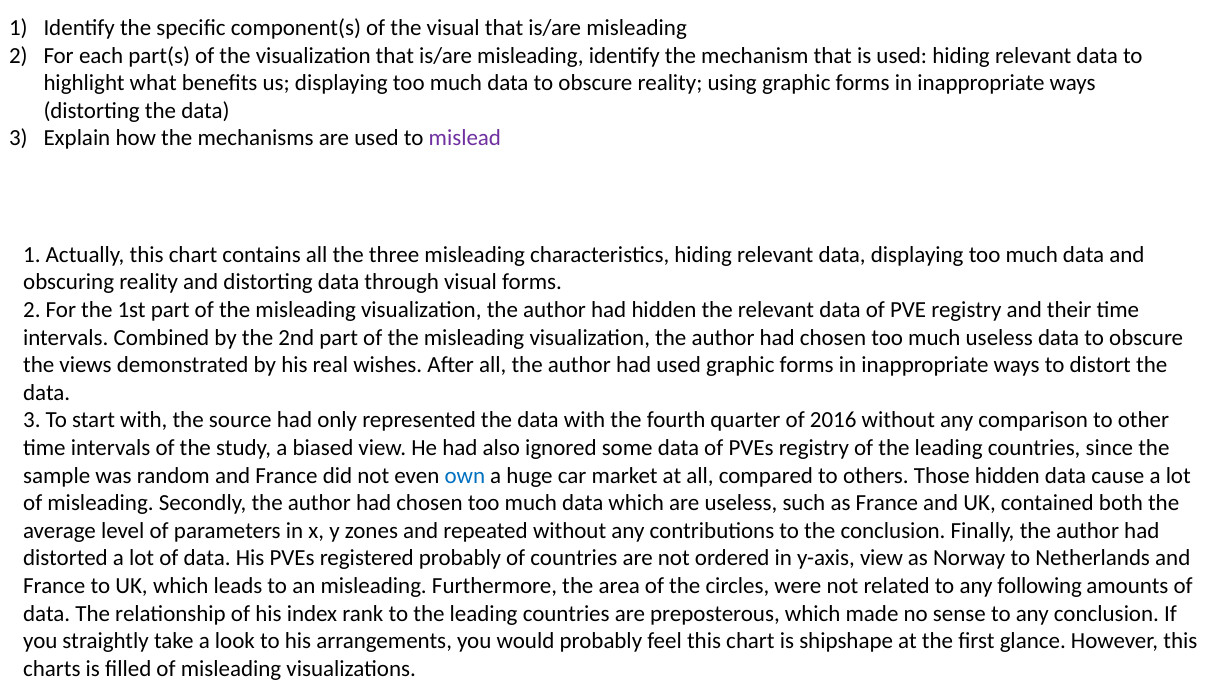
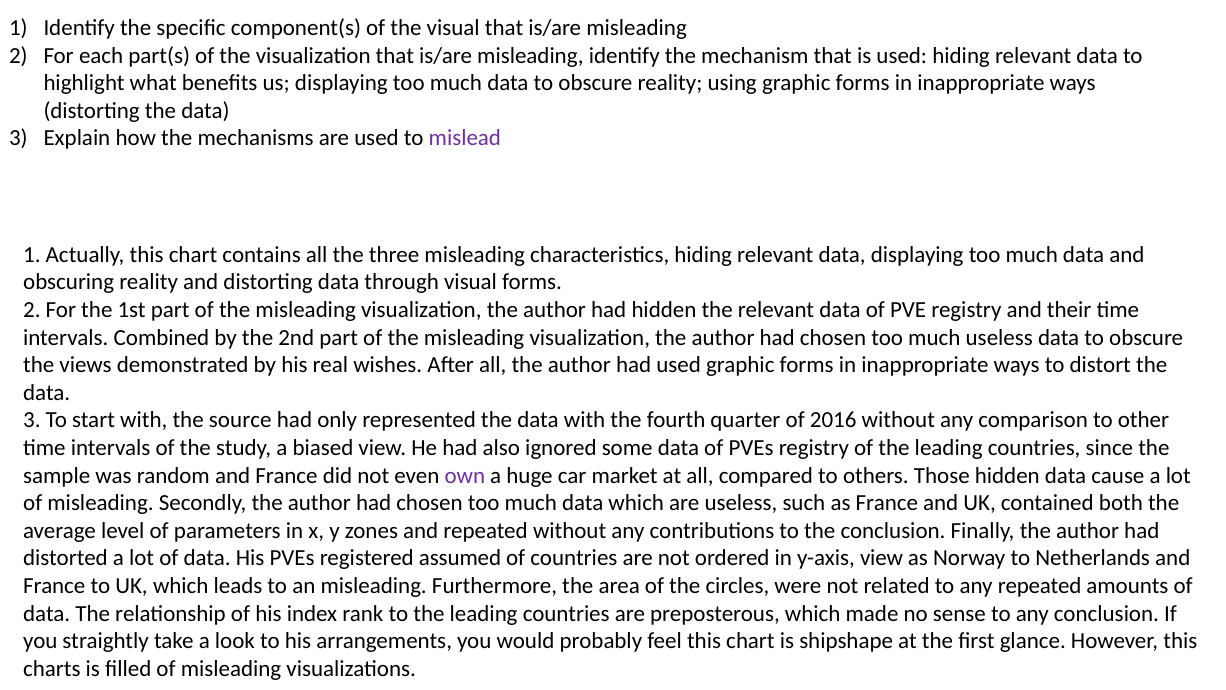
own colour: blue -> purple (465, 475)
registered probably: probably -> assumed (460, 558)
any following: following -> repeated (1040, 586)
